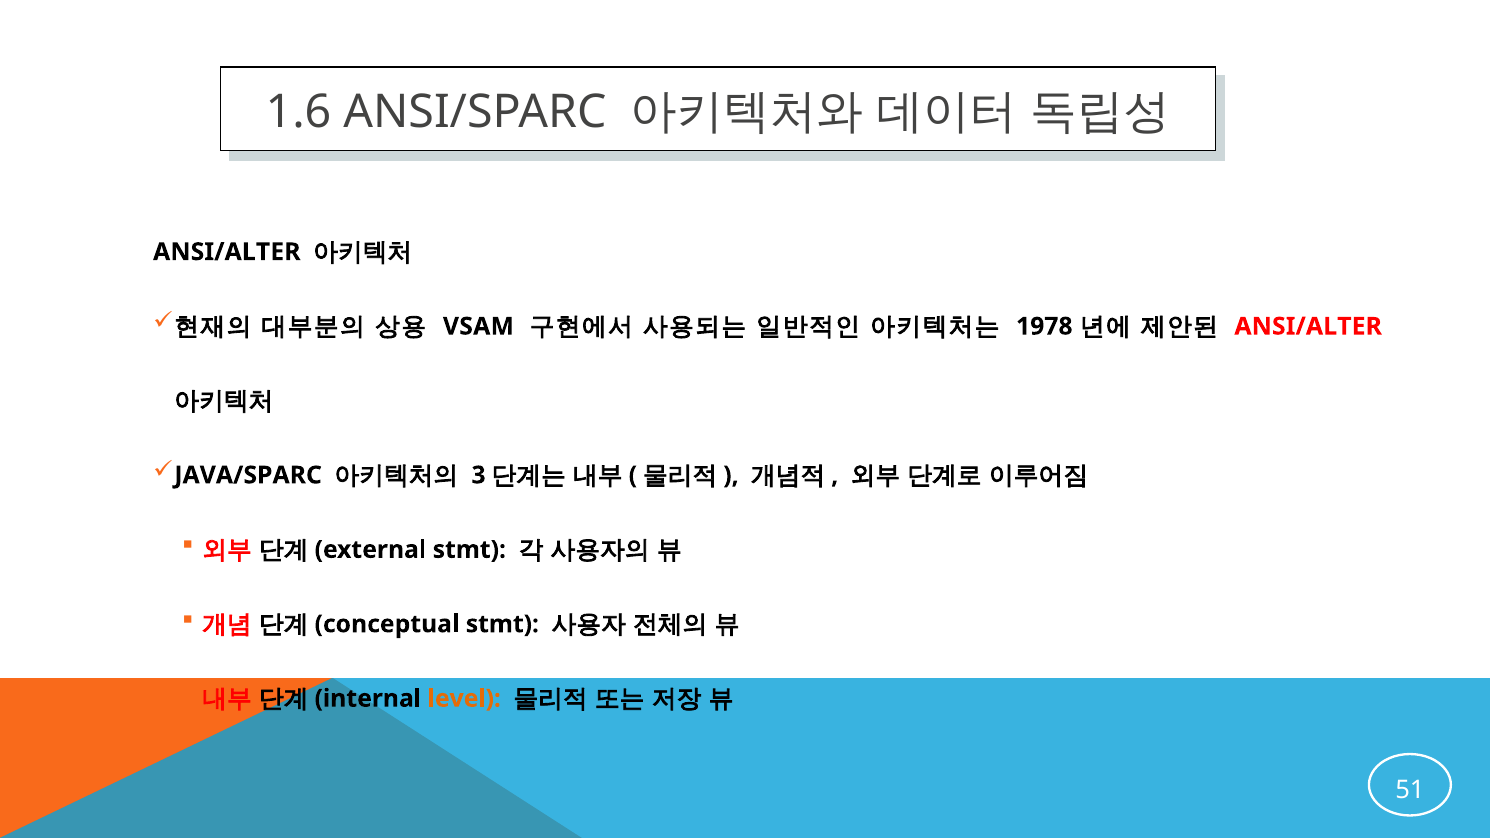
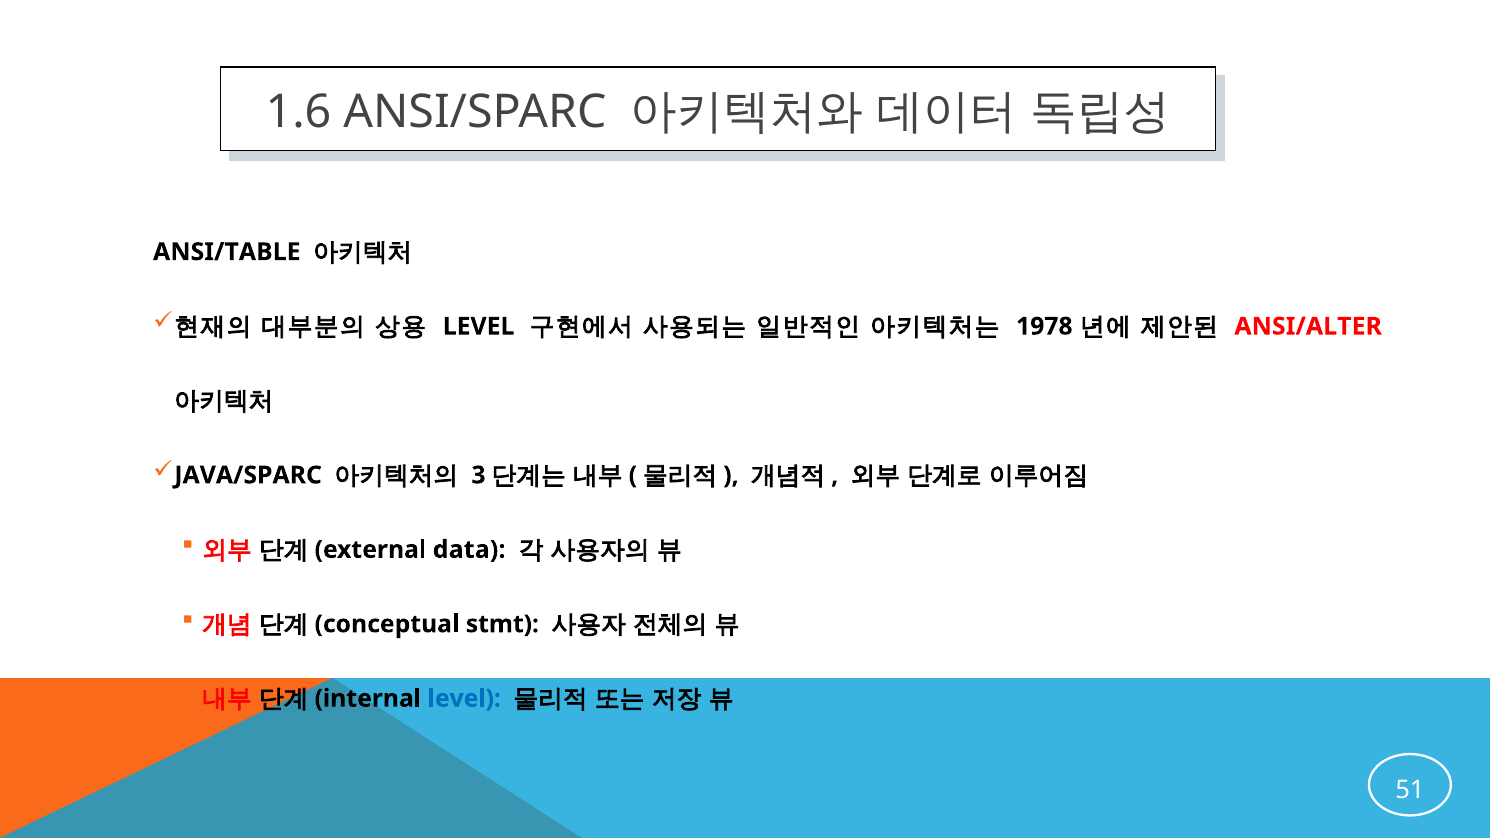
ANSI/ALTER: ANSI/ALTER -> ANSI/TABLE (227, 252)
VSAM: VSAM -> LEVEL (479, 326)
stmt: stmt -> data (469, 550)
level colour: orange -> blue (464, 699)
